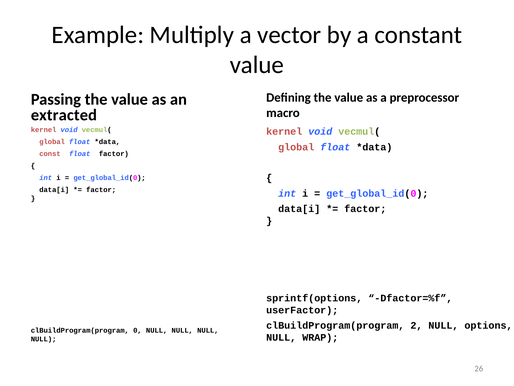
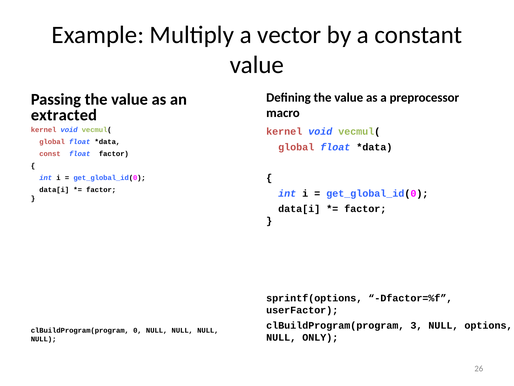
2: 2 -> 3 (416, 325)
WRAP: WRAP -> ONLY (320, 337)
